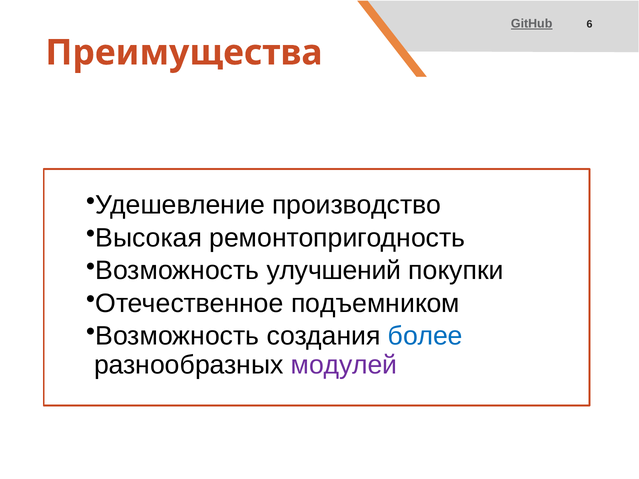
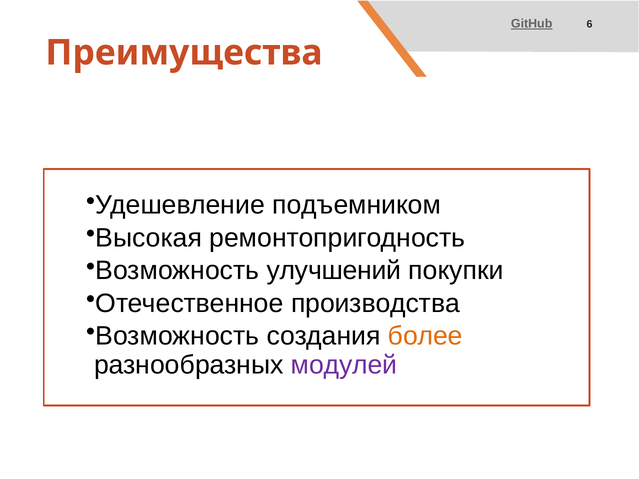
производство: производство -> подъемником (357, 205)
подъемником: подъемником -> производства (375, 303)
более colour: blue -> orange (425, 336)
